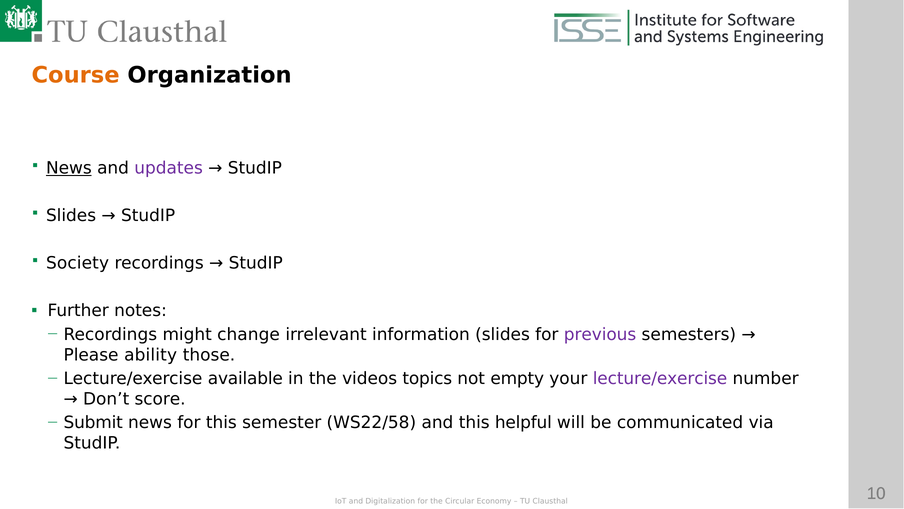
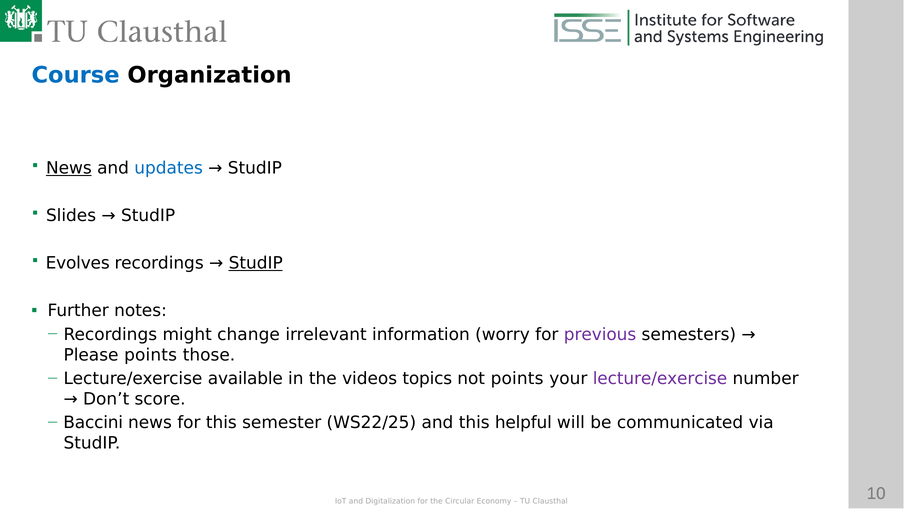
Course colour: orange -> blue (76, 75)
updates colour: purple -> blue (169, 168)
Society: Society -> Evolves (78, 263)
StudIP underline: none -> present (256, 263)
information slides: slides -> worry (503, 334)
Please ability: ability -> points (151, 355)
not empty: empty -> points (517, 378)
Submit: Submit -> Baccini (93, 422)
WS22/58: WS22/58 -> WS22/25 (371, 422)
